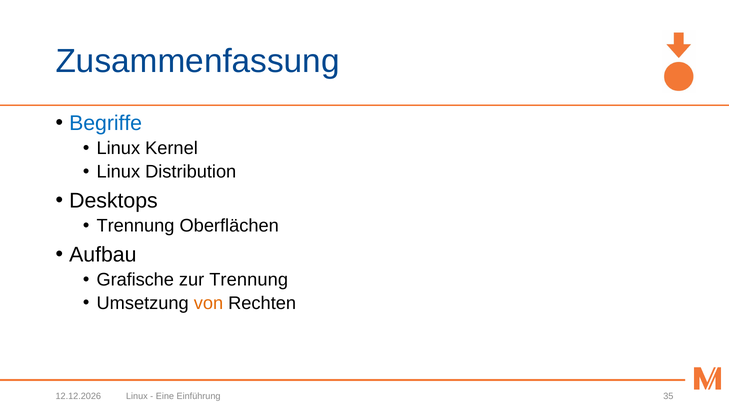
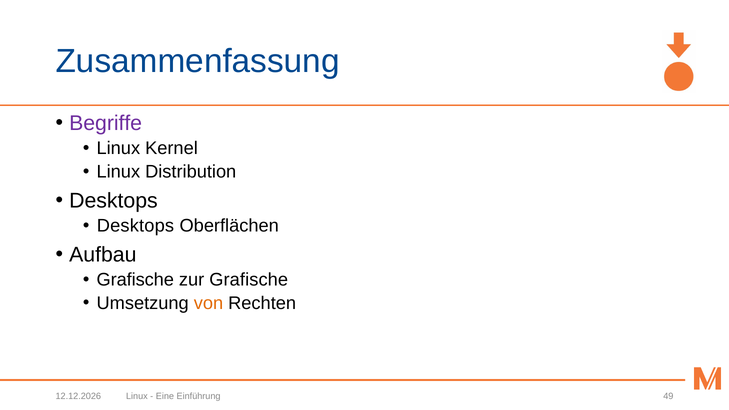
Begriffe colour: blue -> purple (106, 123)
Trennung: Trennung -> Desktops (135, 226)
zur Trennung: Trennung -> Grafische (249, 280)
35: 35 -> 49 (668, 396)
